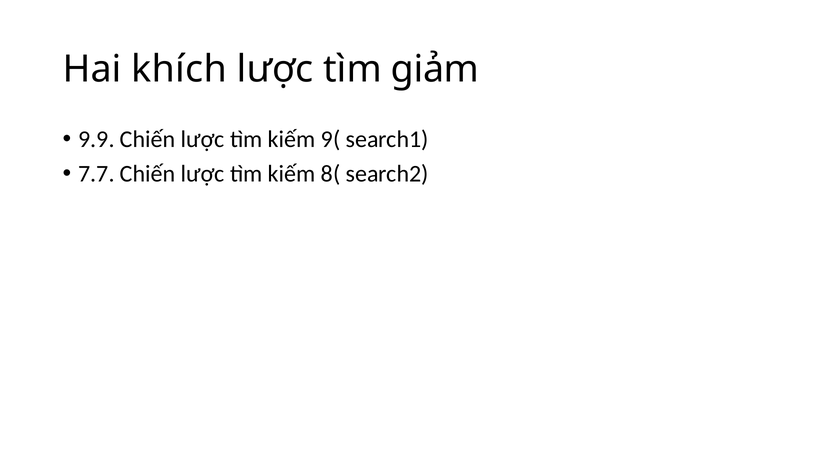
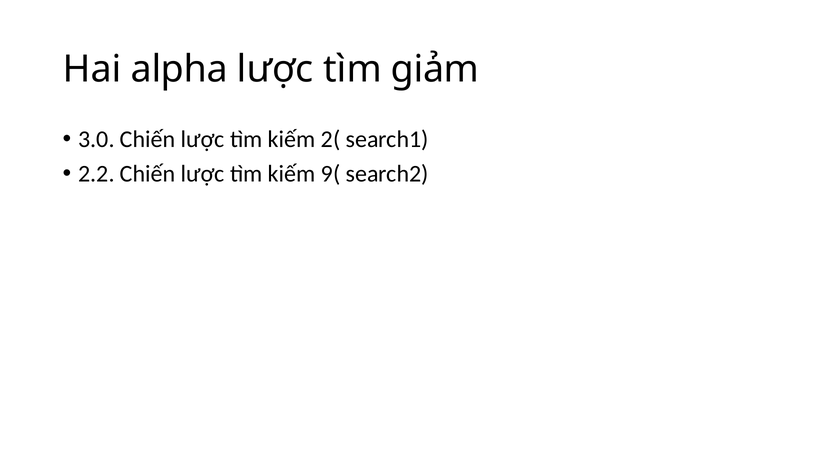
khích: khích -> alpha (179, 69)
9.9: 9.9 -> 3.0 (96, 139)
9(: 9( -> 2( (331, 139)
7.7: 7.7 -> 2.2 (96, 174)
8(: 8( -> 9( (331, 174)
